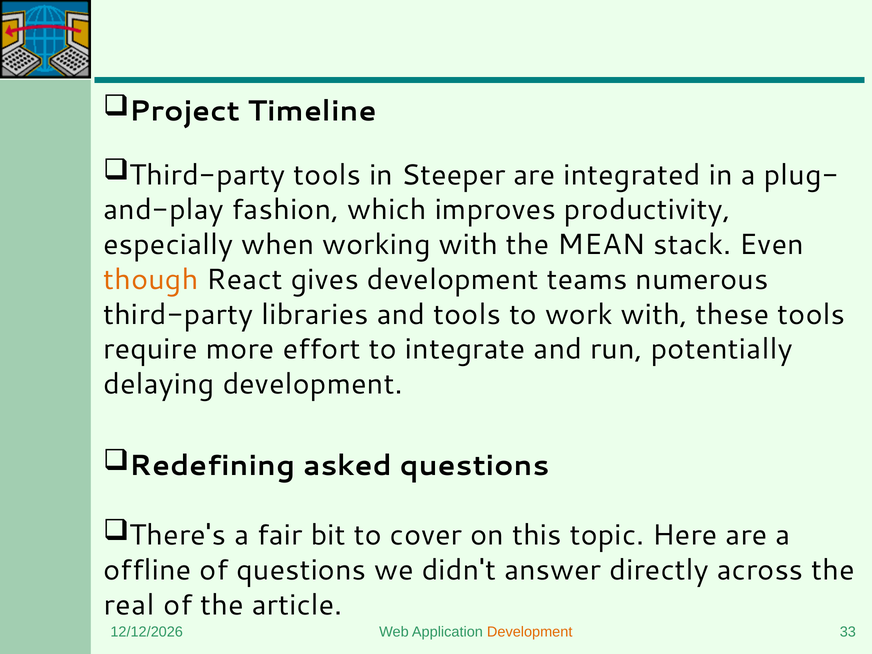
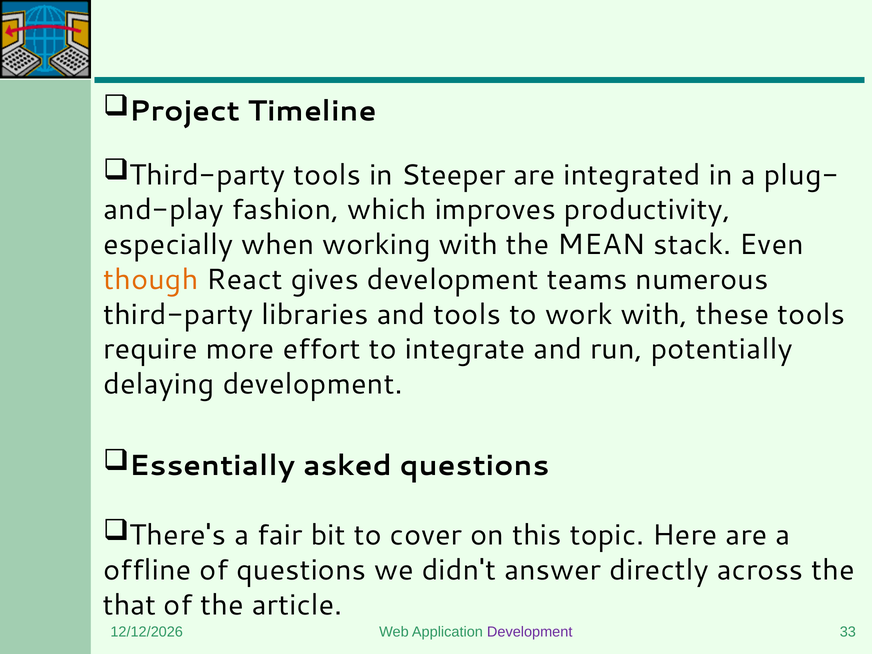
Redefining: Redefining -> Essentially (212, 466)
real: real -> that (130, 605)
Development colour: orange -> purple (530, 632)
